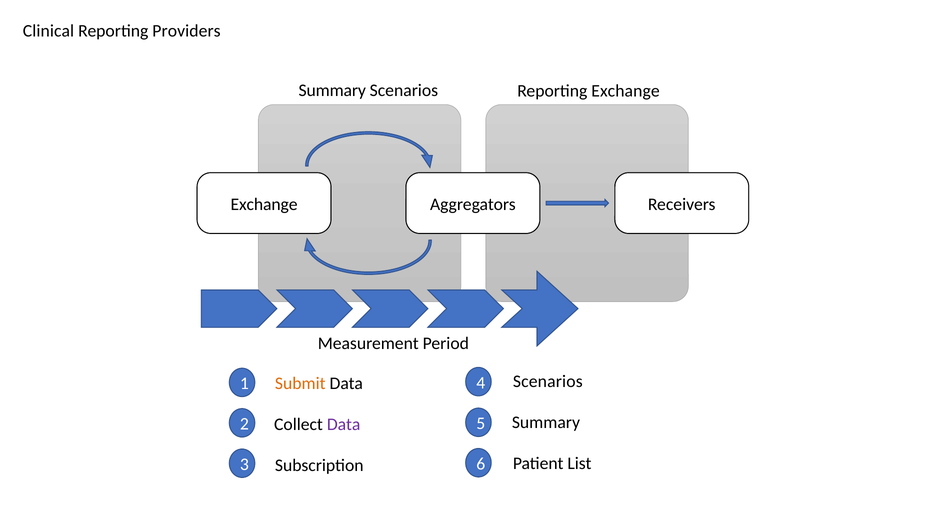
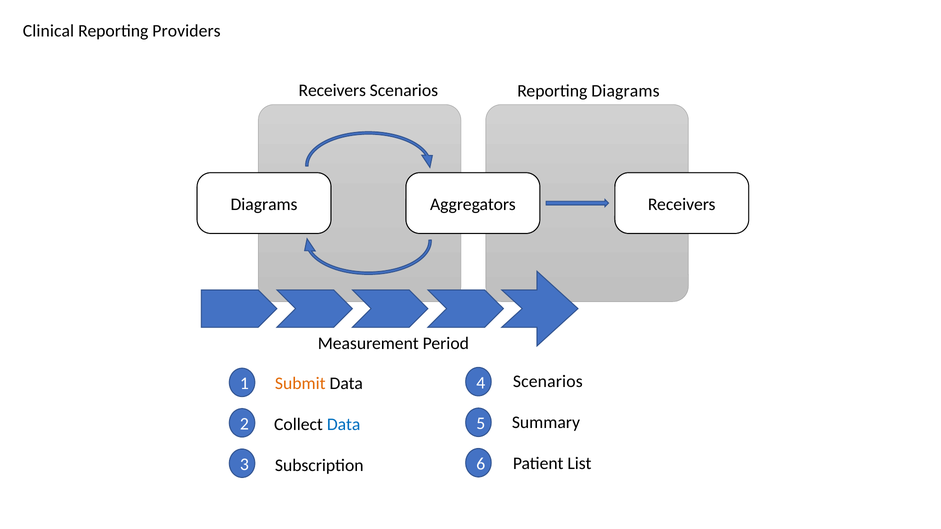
Summary: Summary -> Receivers (332, 90)
Reporting Exchange: Exchange -> Diagrams (625, 91)
Exchange: Exchange -> Diagrams (264, 204)
Data colour: purple -> blue (344, 425)
